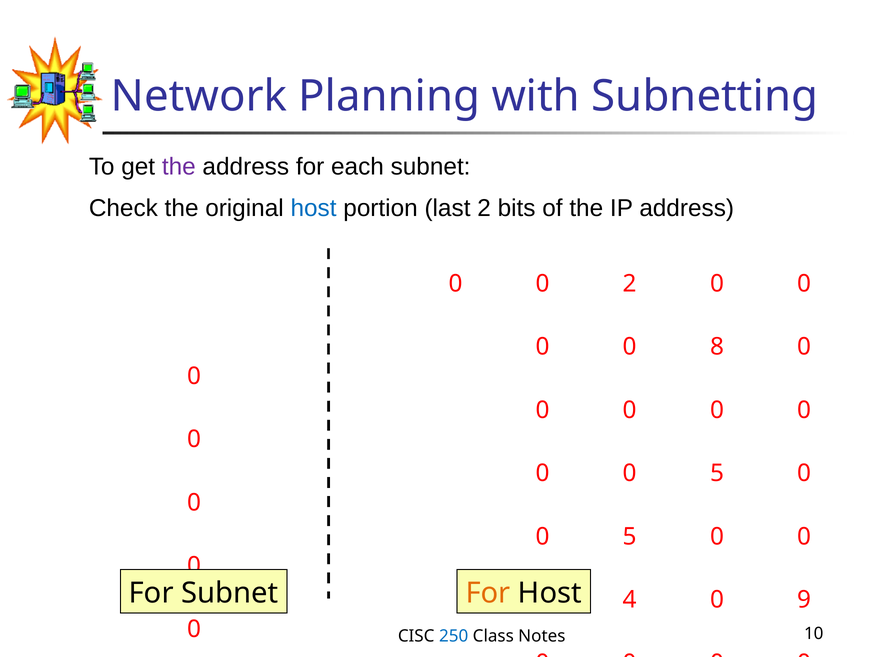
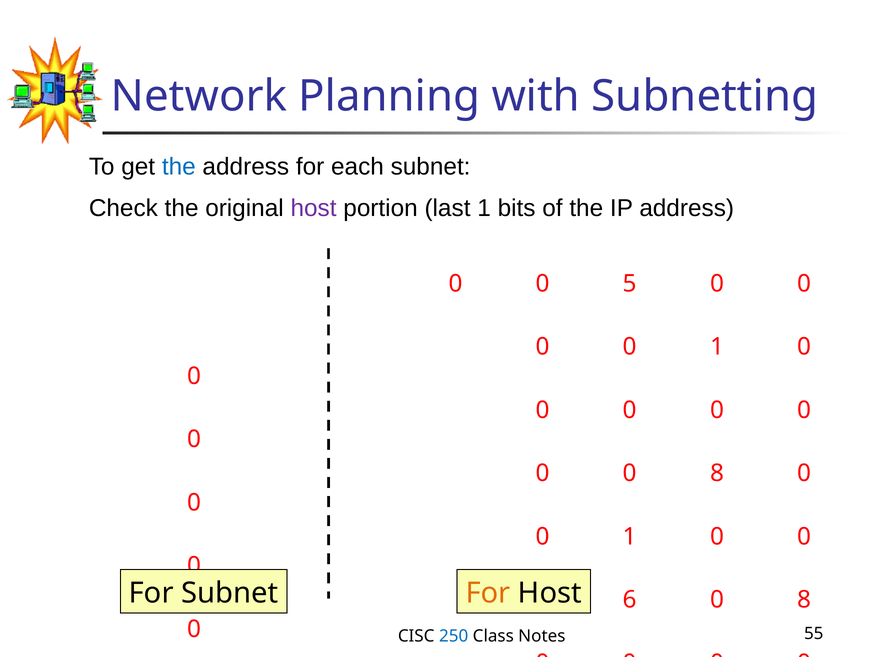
the colour: purple -> blue (179, 167)
host colour: blue -> purple (314, 208)
last 2: 2 -> 1 (484, 208)
0 2: 2 -> 5 (630, 283)
8: 8 -> 1 (717, 347)
5: 5 -> 8 (717, 473)
5: 5 -> 1 (630, 537)
4: 4 -> 6 (630, 600)
9: 9 -> 8 (804, 600)
10: 10 -> 55 (814, 633)
